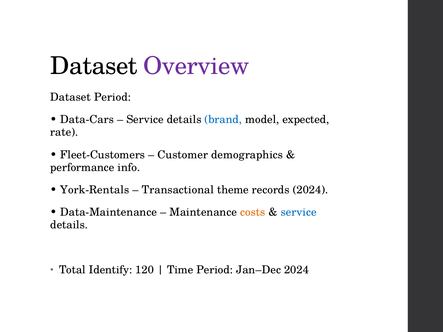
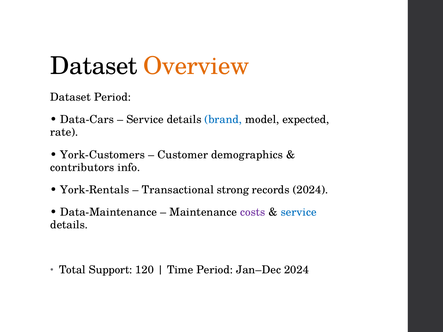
Overview colour: purple -> orange (196, 66)
Fleet-Customers: Fleet-Customers -> York-Customers (103, 155)
performance: performance -> contributors (82, 167)
theme: theme -> strong (233, 190)
costs colour: orange -> purple (253, 212)
Identify: Identify -> Support (111, 270)
